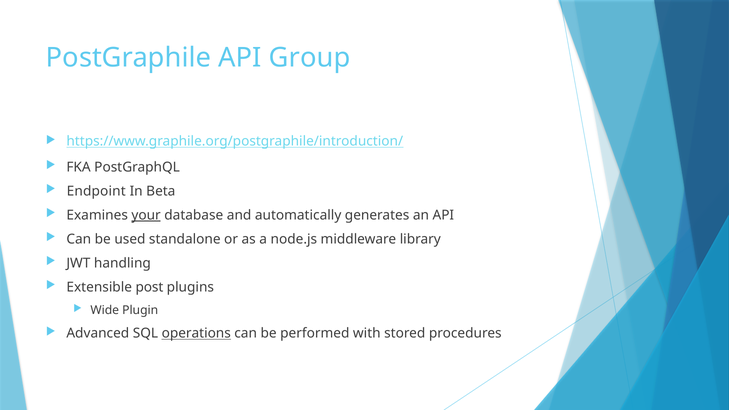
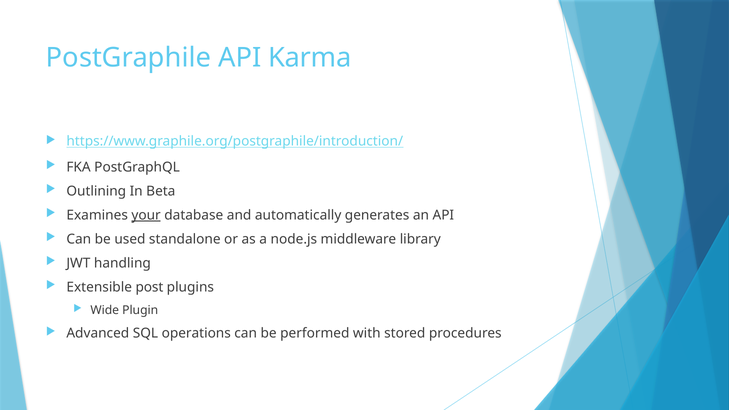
Group: Group -> Karma (310, 57)
Endpoint: Endpoint -> Outlining (96, 191)
operations underline: present -> none (196, 333)
